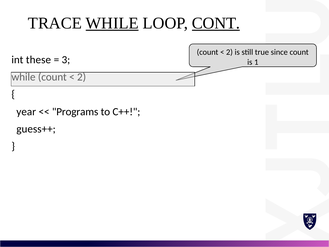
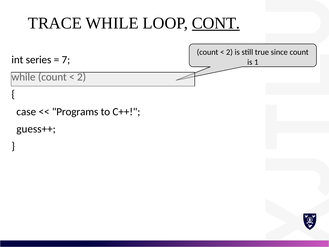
WHILE underline: present -> none (112, 23)
these: these -> series (39, 60)
3: 3 -> 7 (66, 60)
year: year -> case (26, 112)
